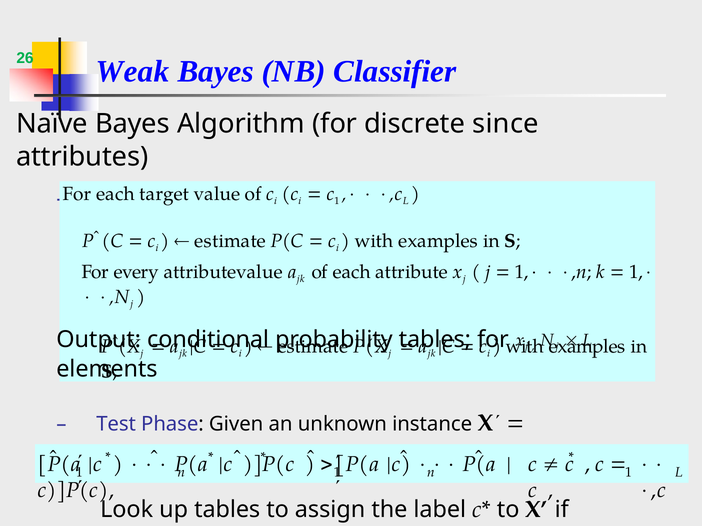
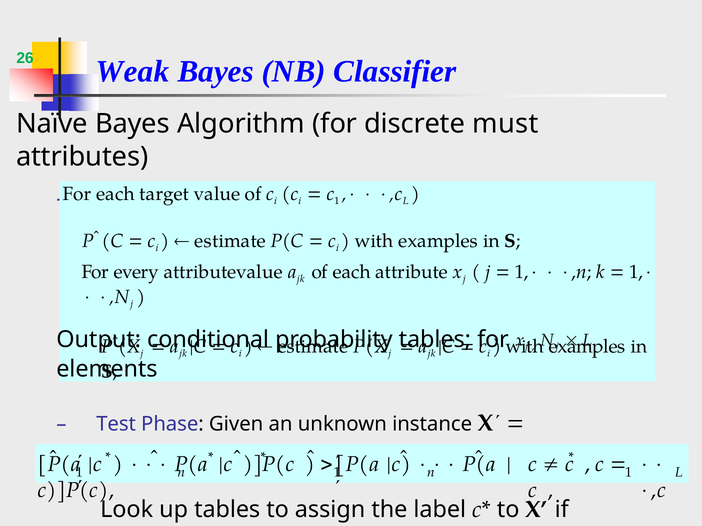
since: since -> must (506, 124)
